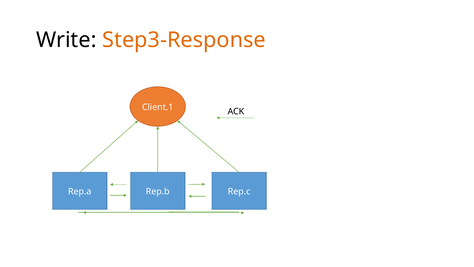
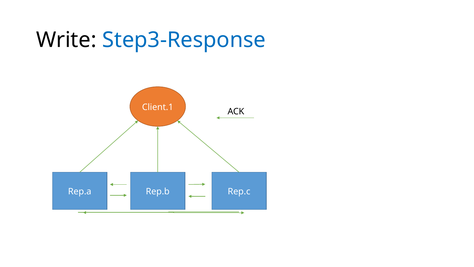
Step3-Response colour: orange -> blue (184, 40)
